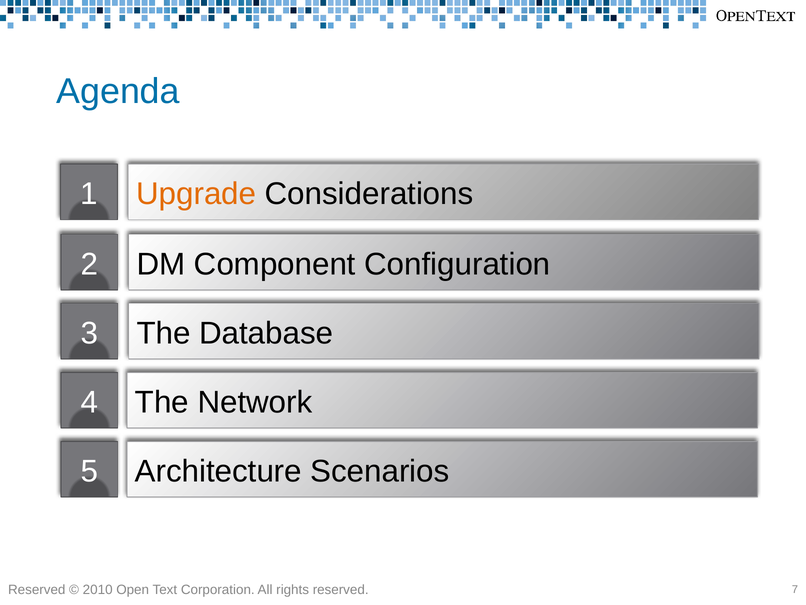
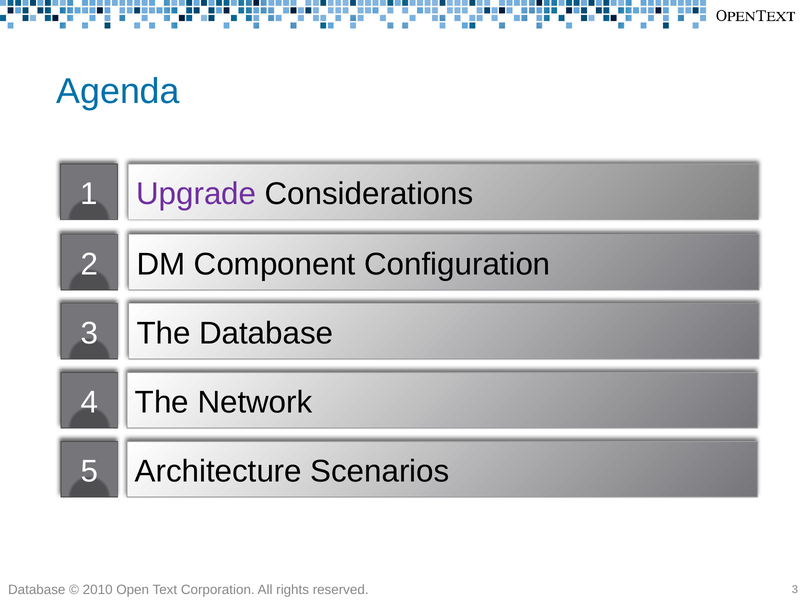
Upgrade colour: orange -> purple (196, 194)
Reserved: Reserved -> Database (37, 589)
7: 7 -> 3 (795, 589)
